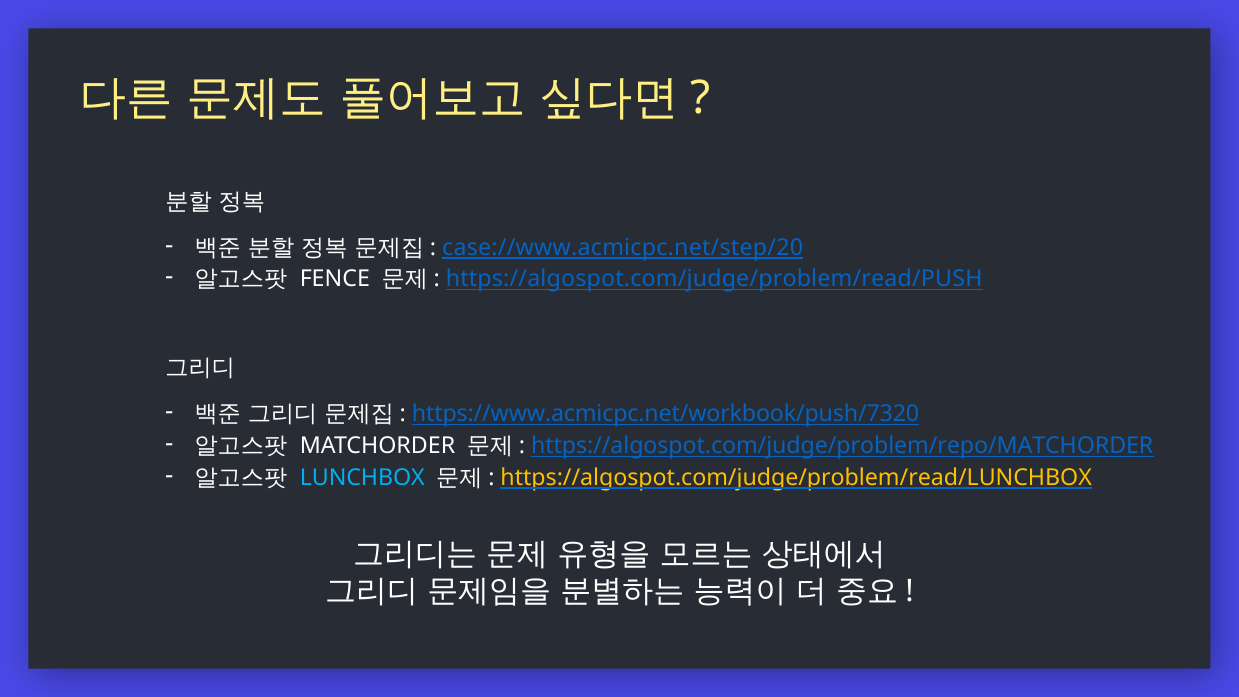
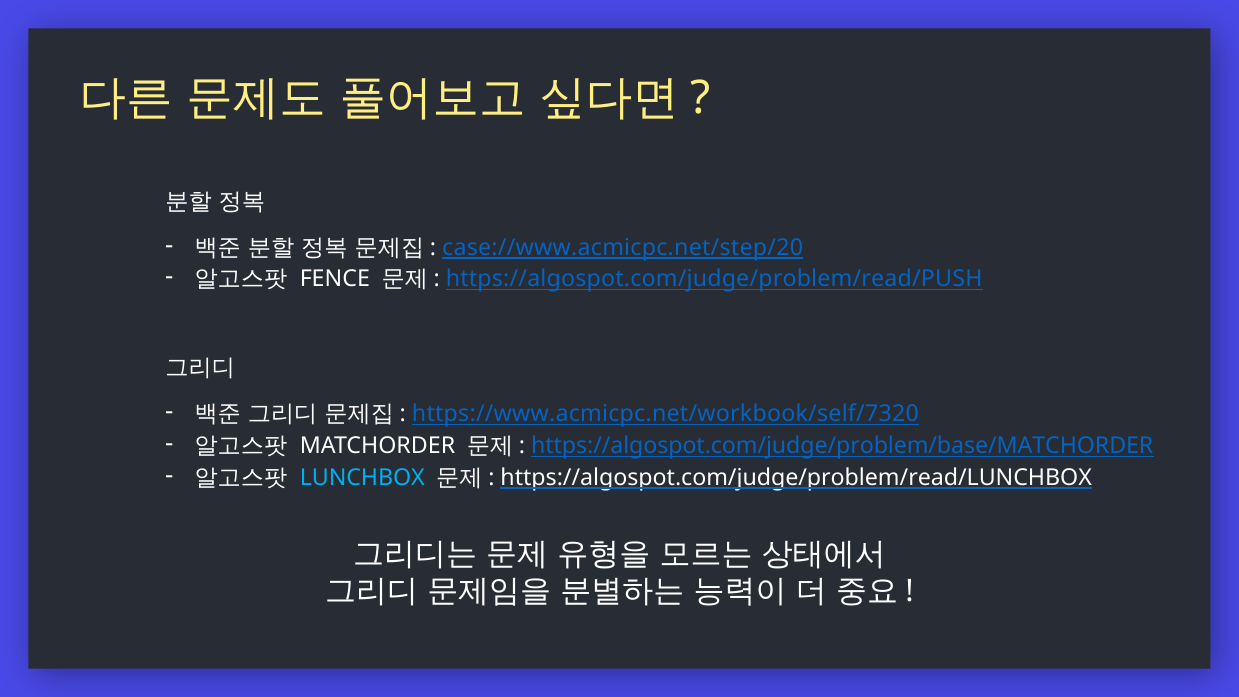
https://www.acmicpc.net/workbook/push/7320: https://www.acmicpc.net/workbook/push/7320 -> https://www.acmicpc.net/workbook/self/7320 (665, 414)
https://algospot.com/judge/problem/repo/MATCHORDER: https://algospot.com/judge/problem/repo/MATCHORDER -> https://algospot.com/judge/problem/base/MATCHORDER (842, 446)
https://algospot.com/judge/problem/read/LUNCHBOX colour: yellow -> white (796, 477)
